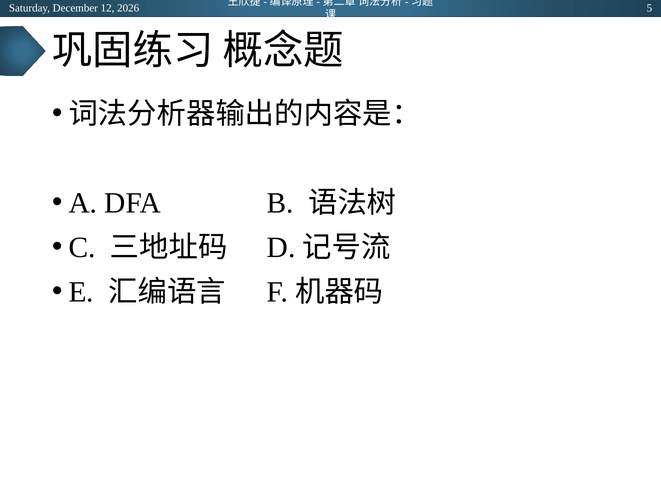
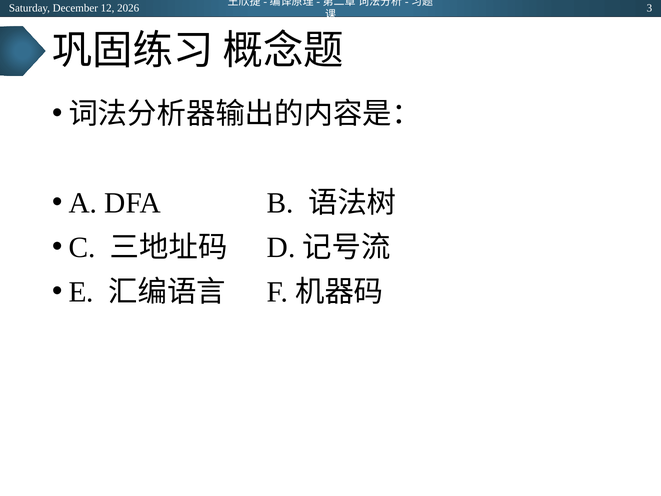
5: 5 -> 3 (649, 8)
